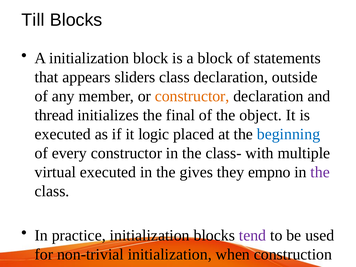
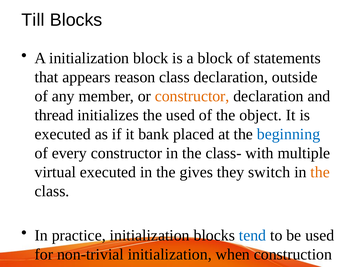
appears sliders: sliders -> reason (135, 77)
the final: final -> used (180, 115)
logic: logic -> bank (154, 134)
empno: empno -> switch (269, 172)
the colour: purple -> orange (320, 172)
tend colour: purple -> blue (252, 235)
